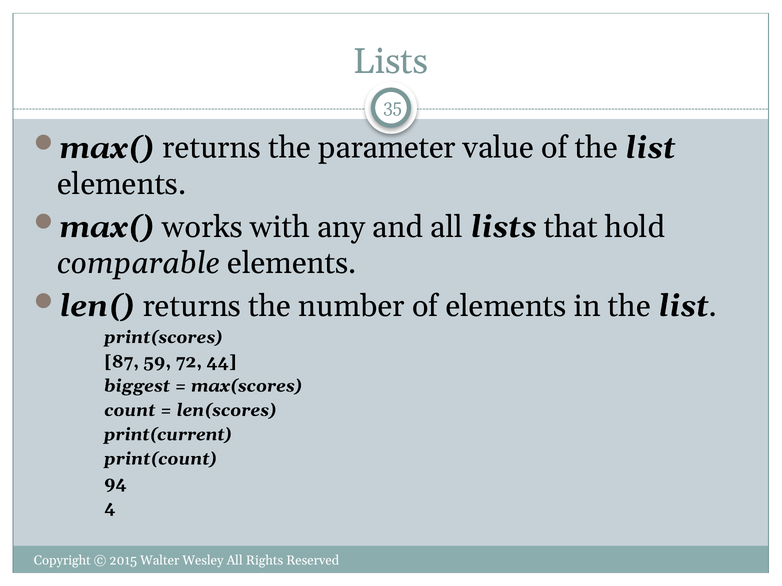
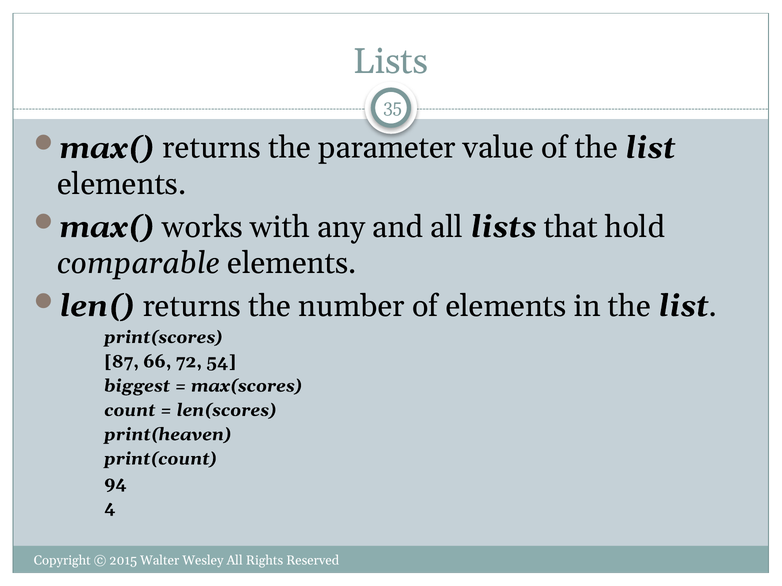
59: 59 -> 66 (157, 362)
44: 44 -> 54 (221, 362)
print(current: print(current -> print(heaven (168, 435)
